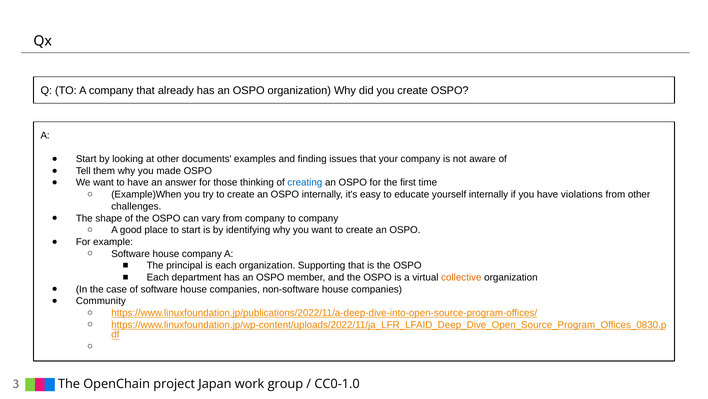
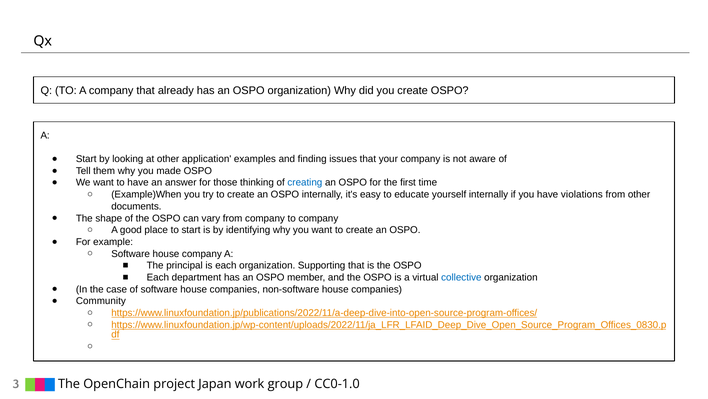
documents: documents -> application (207, 159)
challenges: challenges -> documents (136, 206)
collective colour: orange -> blue (461, 277)
